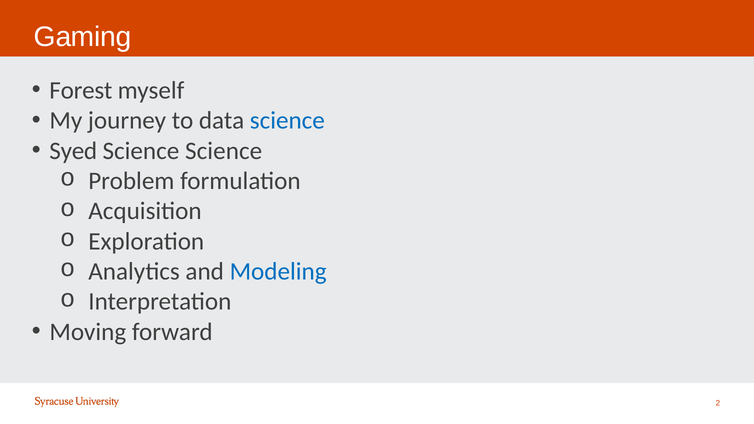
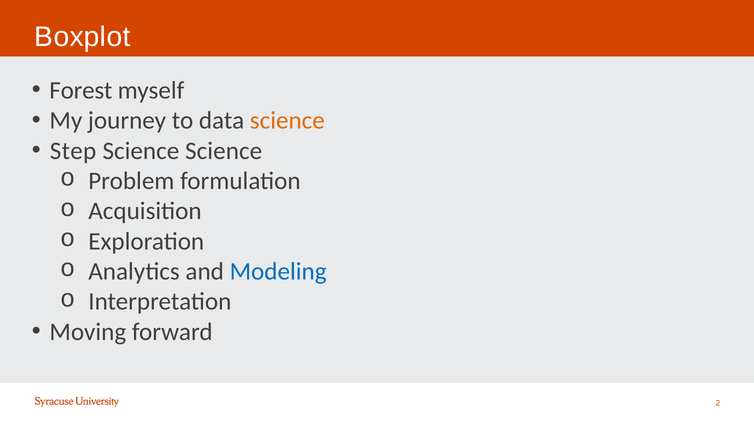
Gaming: Gaming -> Boxplot (82, 37)
science colour: blue -> orange (287, 121)
Syed: Syed -> Step (73, 151)
